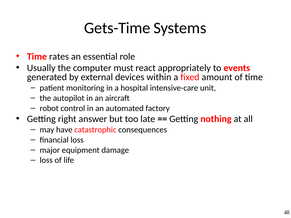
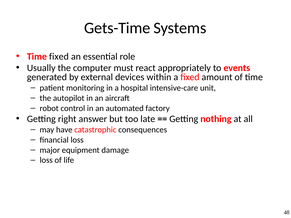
Time rates: rates -> fixed (59, 57)
